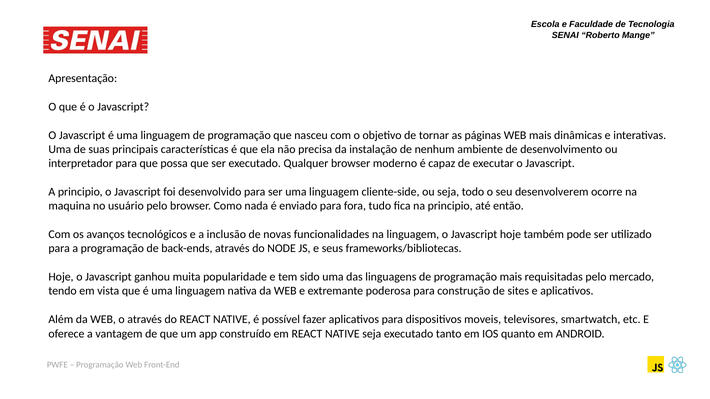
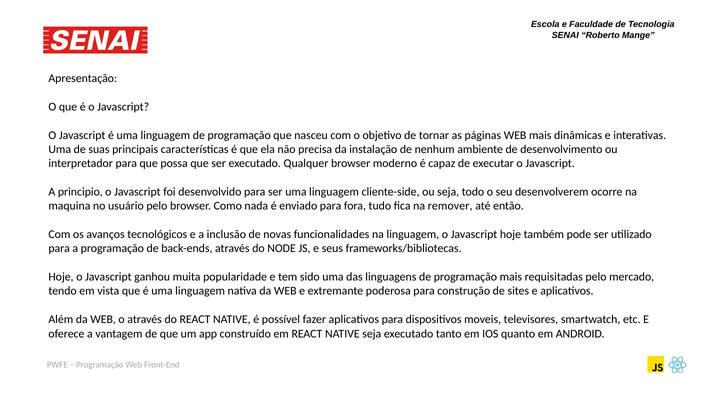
na principio: principio -> remover (450, 206)
